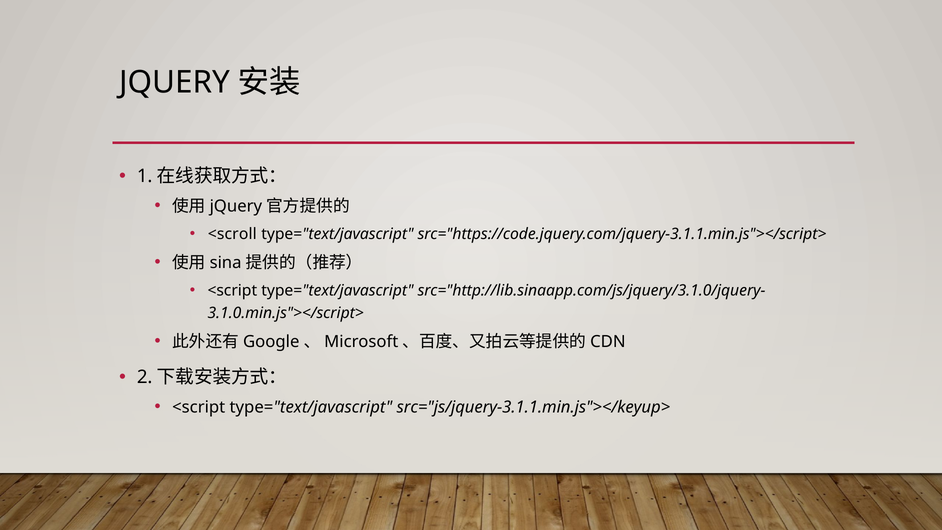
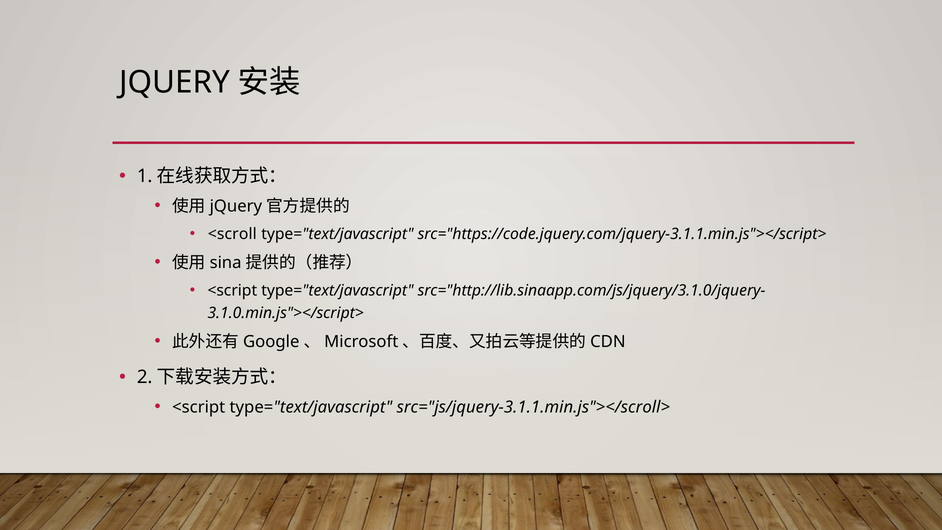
src="js/jquery-3.1.1.min.js"></keyup>: src="js/jquery-3.1.1.min.js"></keyup> -> src="js/jquery-3.1.1.min.js"></scroll> (533, 407)
